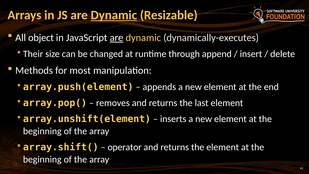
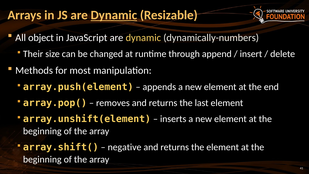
are underline: present -> none (116, 38)
dynamically-executes: dynamically-executes -> dynamically-numbers (211, 38)
operator: operator -> negative (125, 147)
